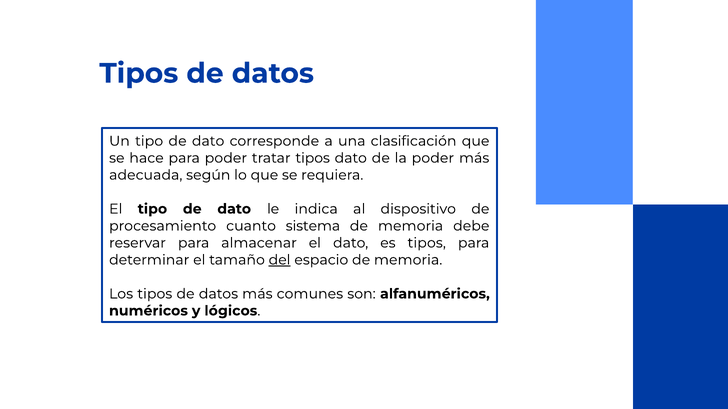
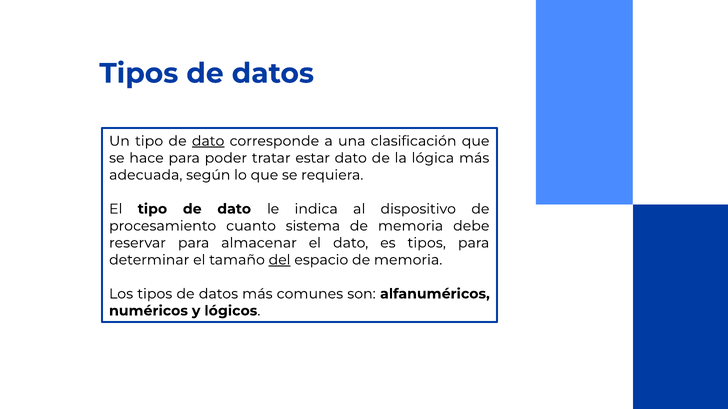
dato underline: none -> present (208, 141)
tratar tipos: tipos -> estar (313, 158)
la poder: poder -> lógica (433, 158)
